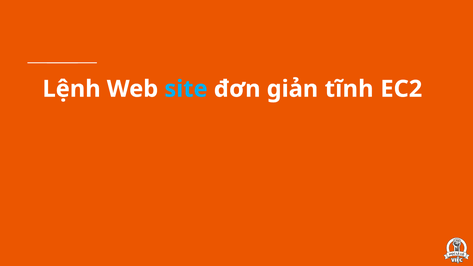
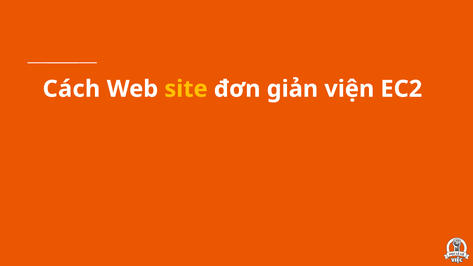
Lệnh: Lệnh -> Cách (71, 89)
site colour: light blue -> yellow (186, 89)
tĩnh: tĩnh -> viện (349, 89)
